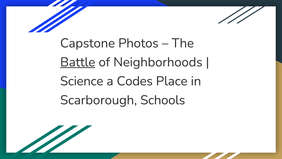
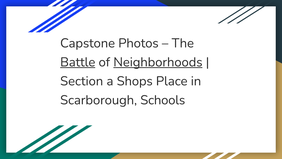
Neighborhoods underline: none -> present (158, 62)
Science: Science -> Section (82, 81)
Codes: Codes -> Shops (135, 81)
